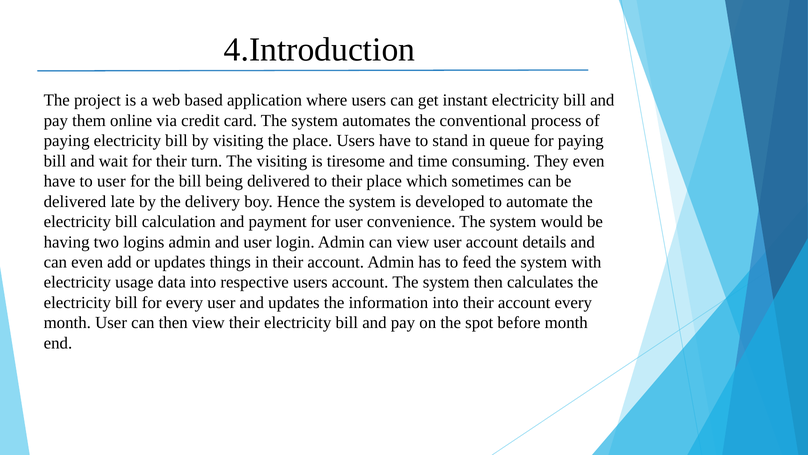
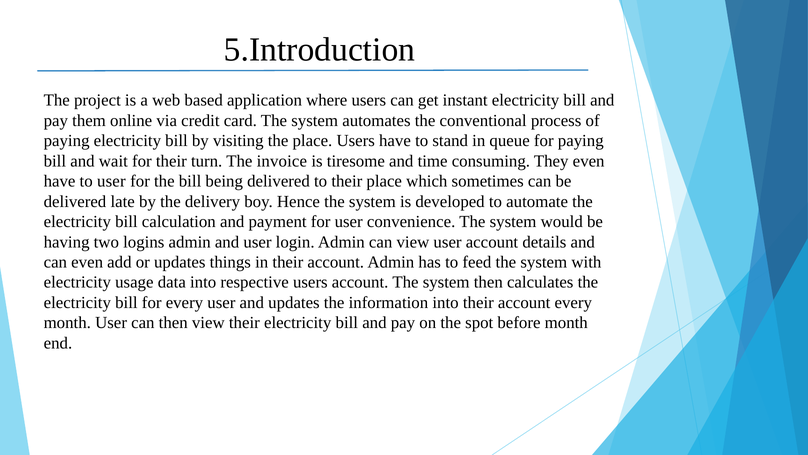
4.Introduction: 4.Introduction -> 5.Introduction (320, 49)
The visiting: visiting -> invoice (282, 161)
